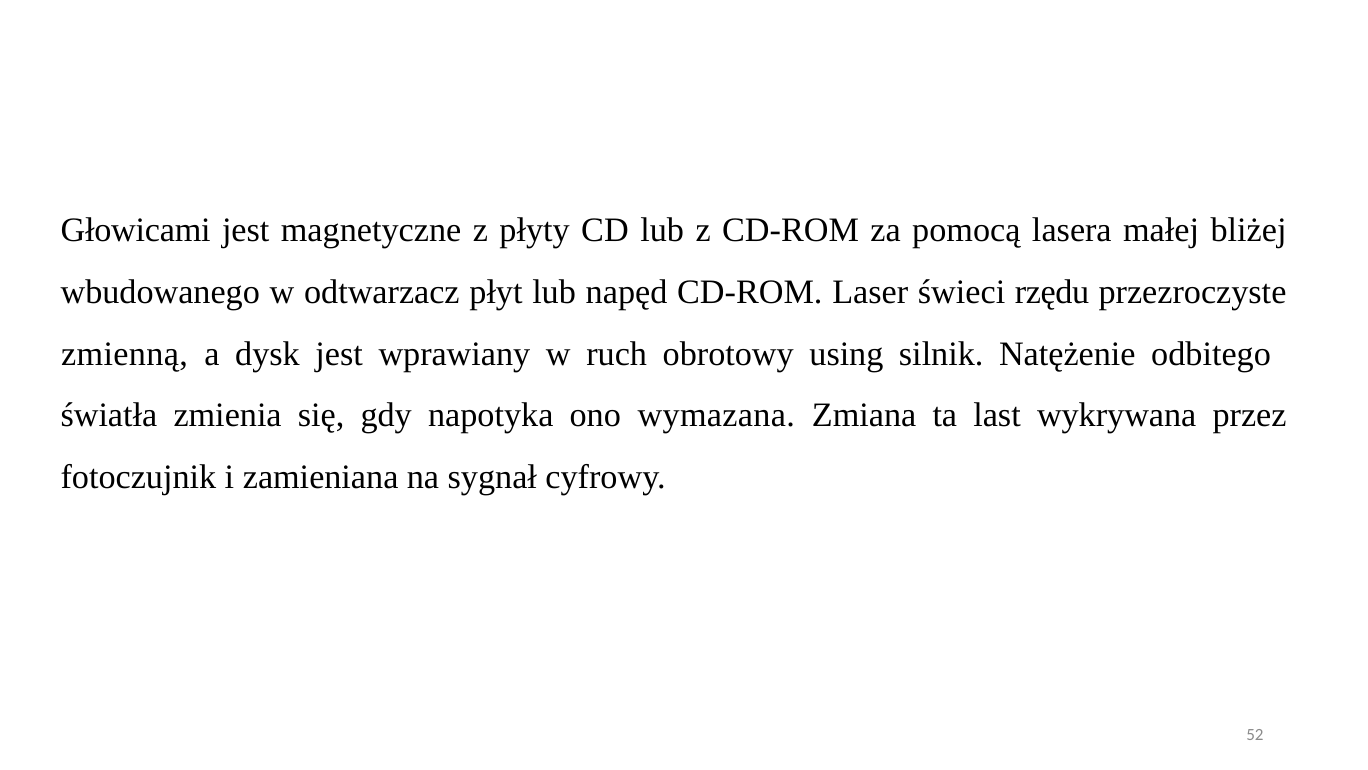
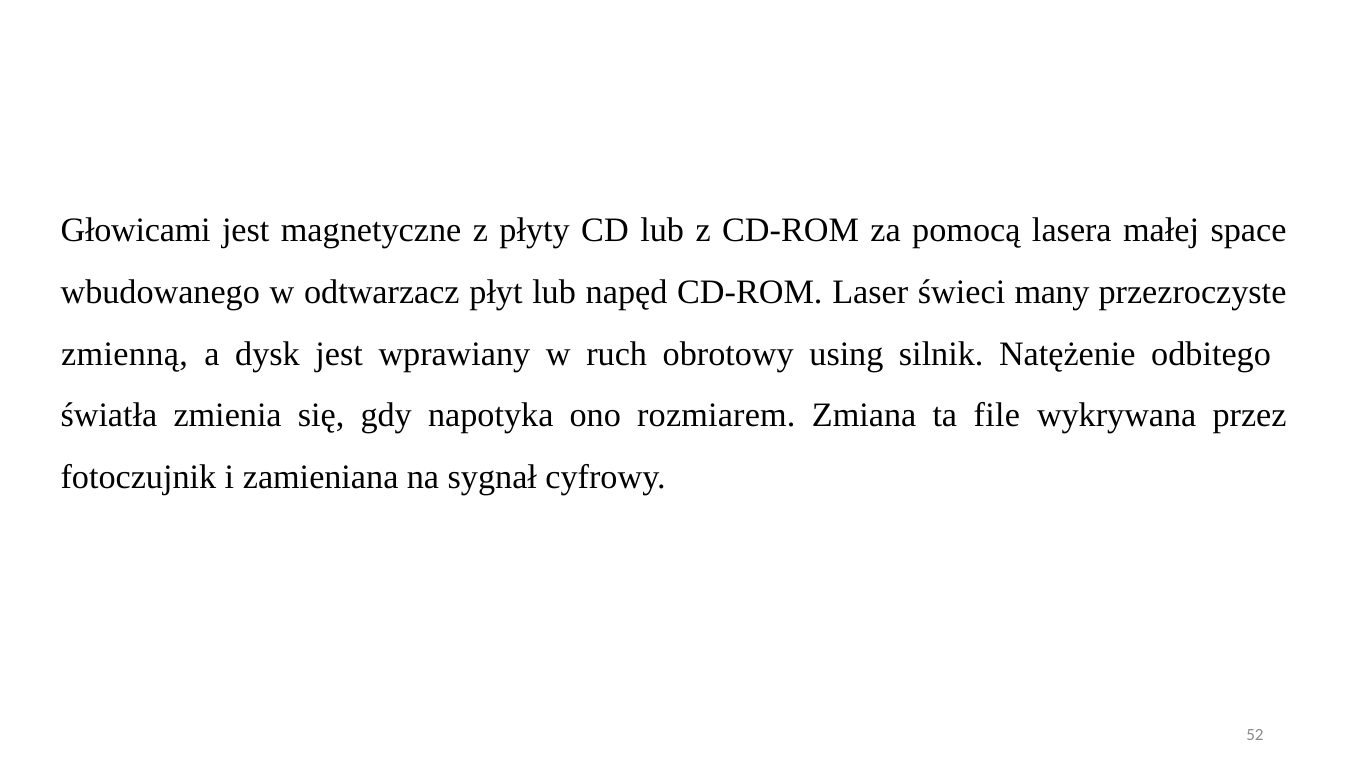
bliżej: bliżej -> space (1249, 231)
rzędu: rzędu -> many (1052, 292)
wymazana: wymazana -> rozmiarem (716, 415)
last: last -> file (997, 415)
